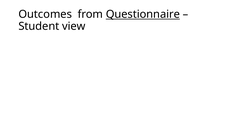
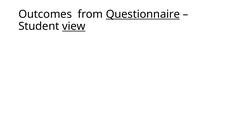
view underline: none -> present (74, 26)
